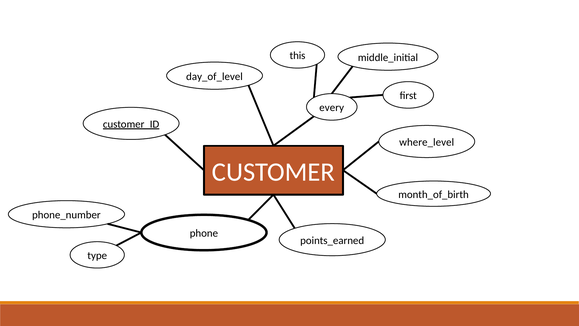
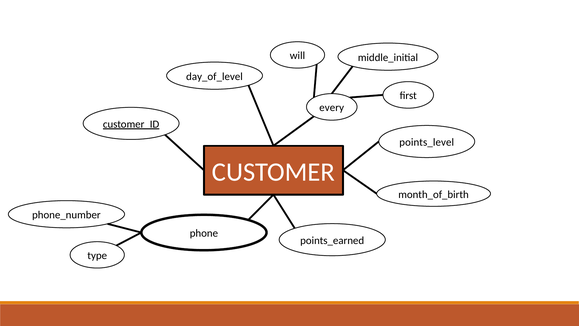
this: this -> will (297, 56)
where_level: where_level -> points_level (427, 142)
